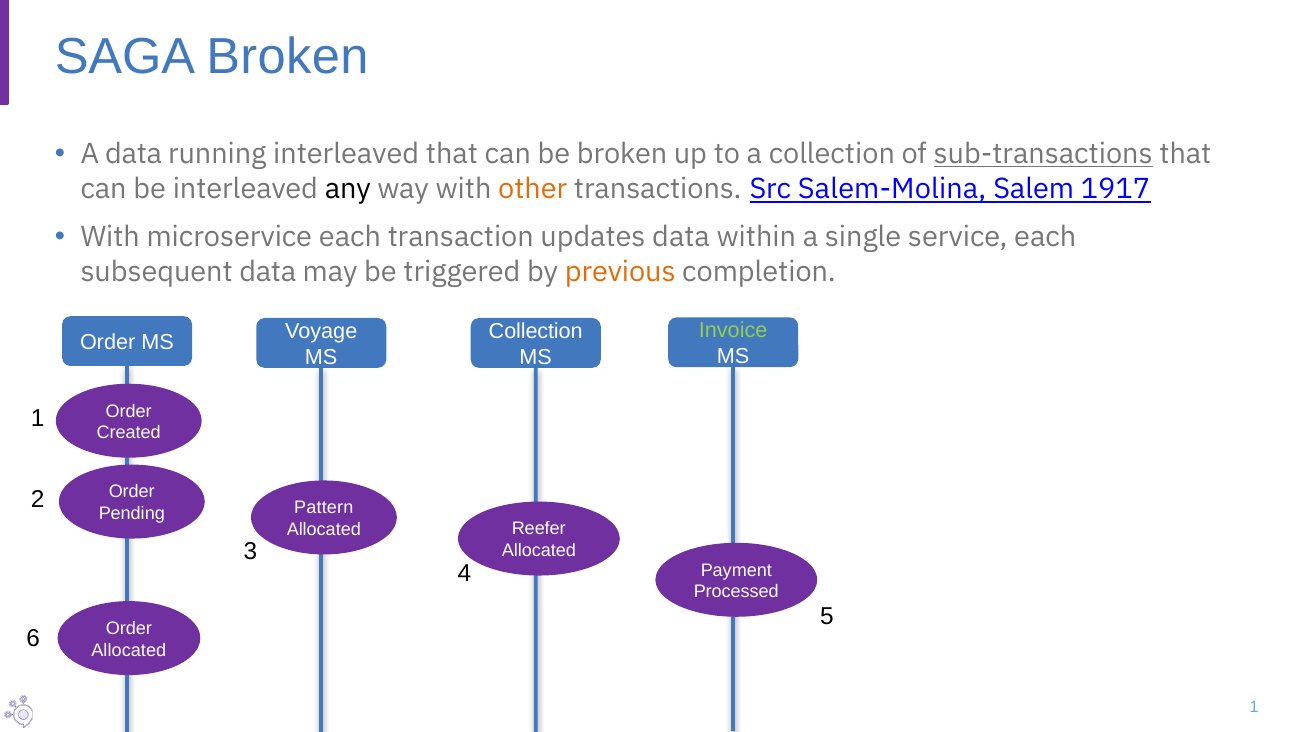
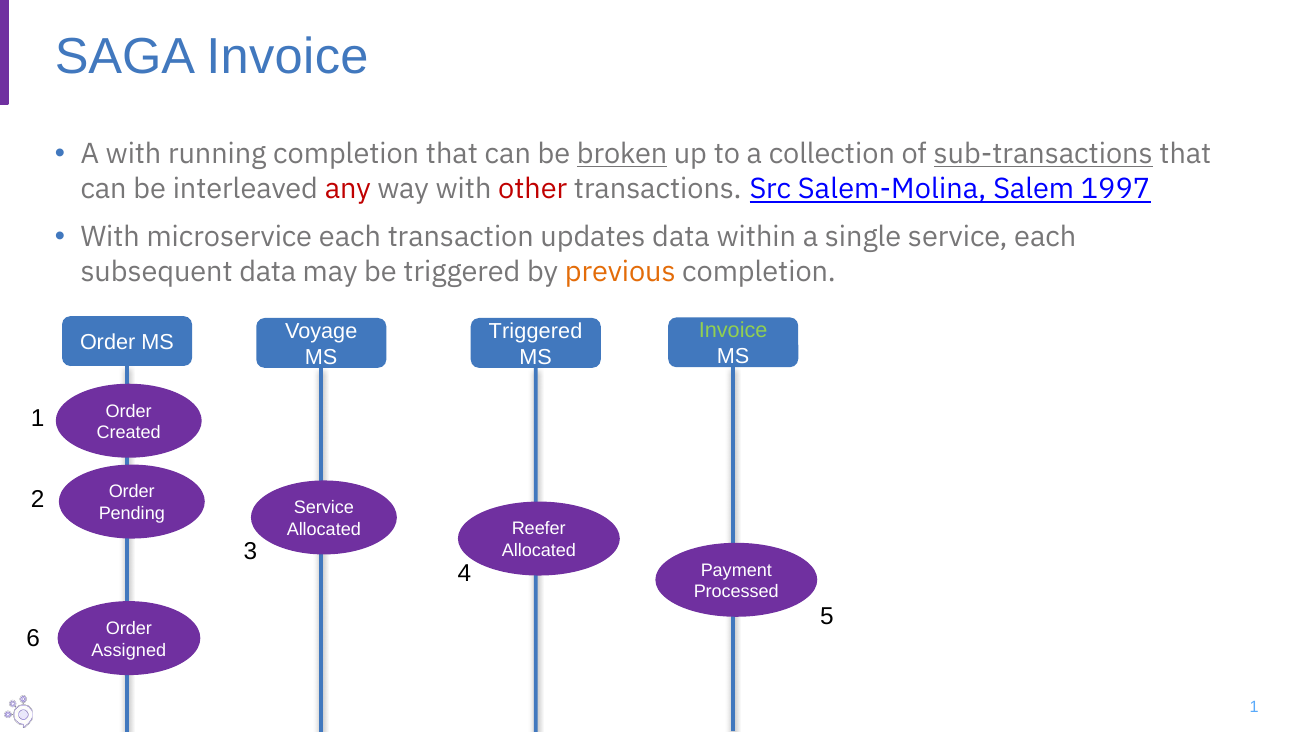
SAGA Broken: Broken -> Invoice (287, 57)
A data: data -> with (134, 154)
running interleaved: interleaved -> completion (346, 154)
broken underline: none -> present (622, 154)
any colour: black -> red (348, 189)
other colour: orange -> red (533, 189)
1917: 1917 -> 1997 (1116, 189)
Collection: Collection -> Triggered (536, 331)
Pending Pattern: Pattern -> Service (324, 508)
Allocated: Allocated -> Assigned (129, 650)
